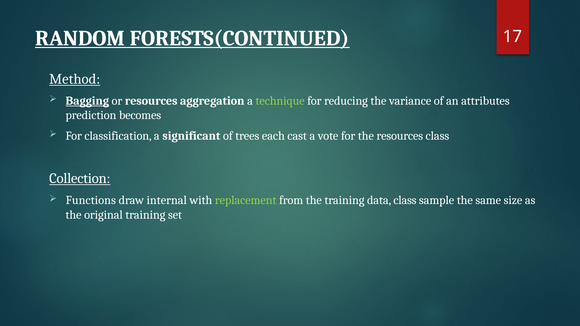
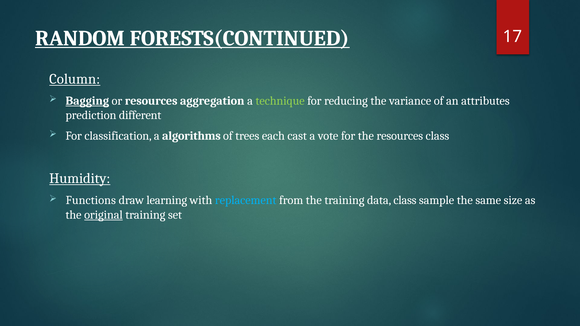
Method: Method -> Column (75, 79)
becomes: becomes -> different (140, 115)
significant: significant -> algorithms (191, 136)
Collection: Collection -> Humidity (80, 179)
internal: internal -> learning (167, 200)
replacement colour: light green -> light blue (246, 200)
original underline: none -> present (103, 215)
